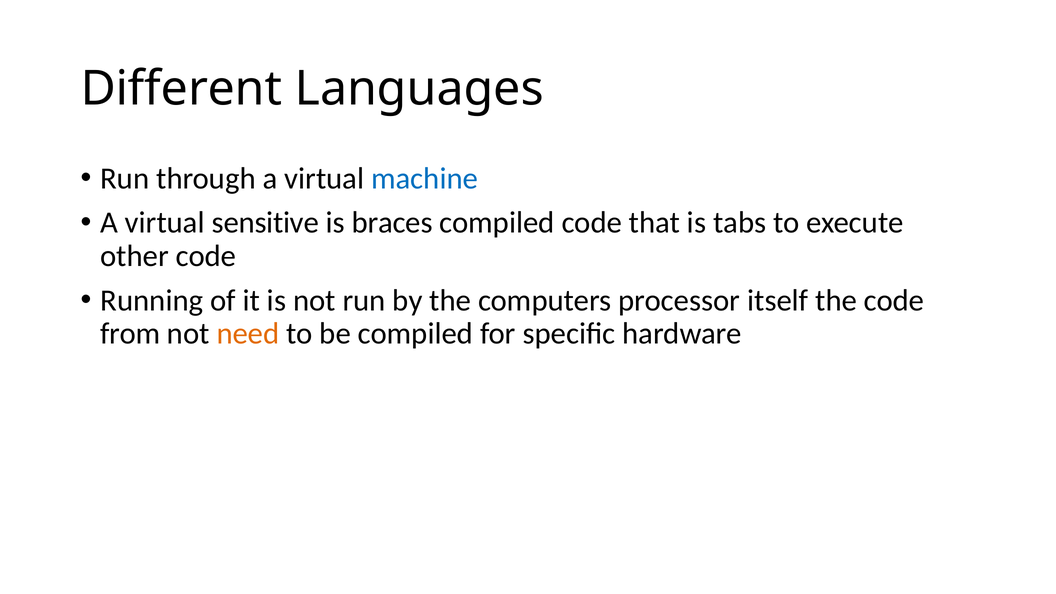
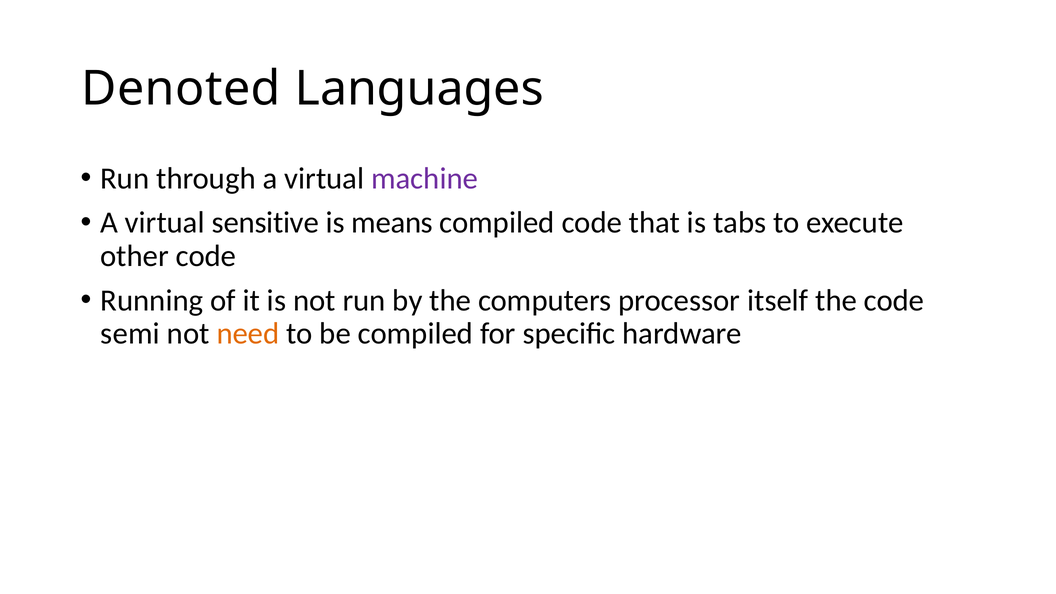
Different: Different -> Denoted (181, 89)
machine colour: blue -> purple (425, 179)
braces: braces -> means (392, 223)
from: from -> semi (130, 334)
